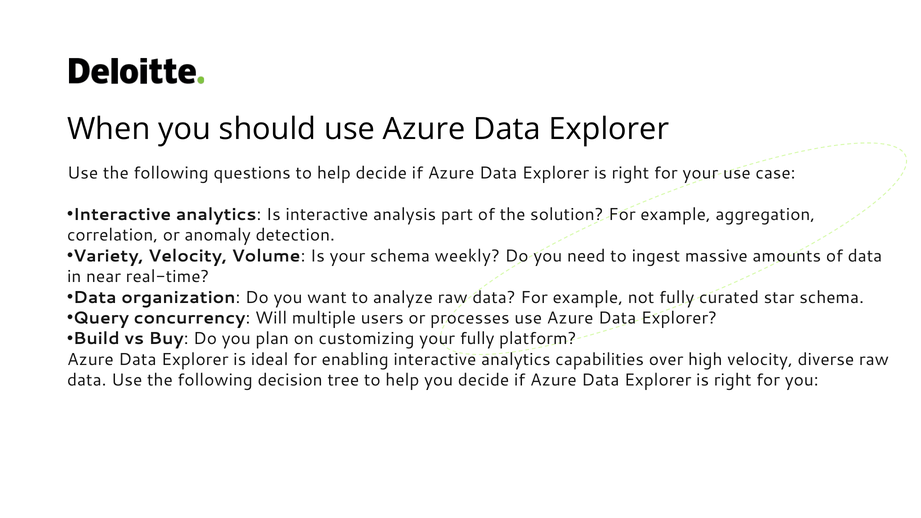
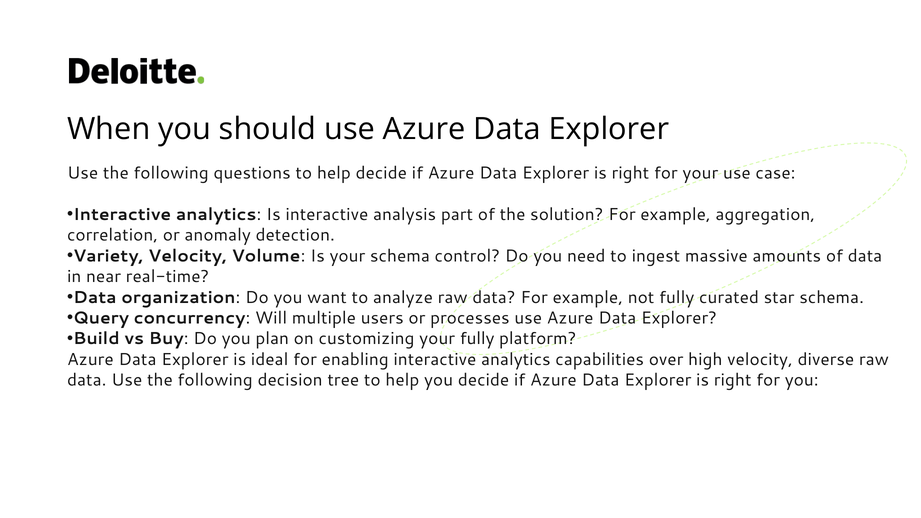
weekly: weekly -> control (467, 256)
